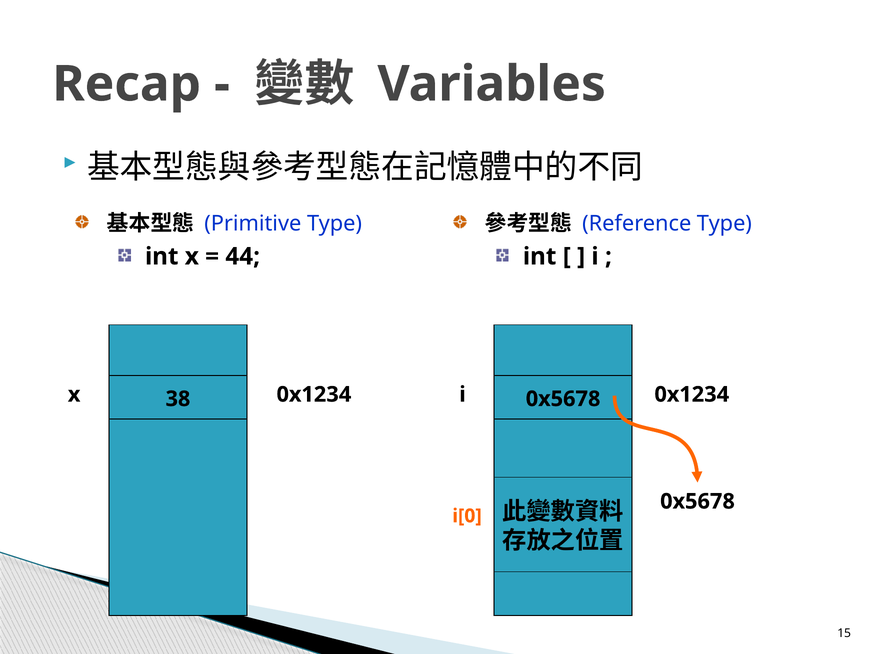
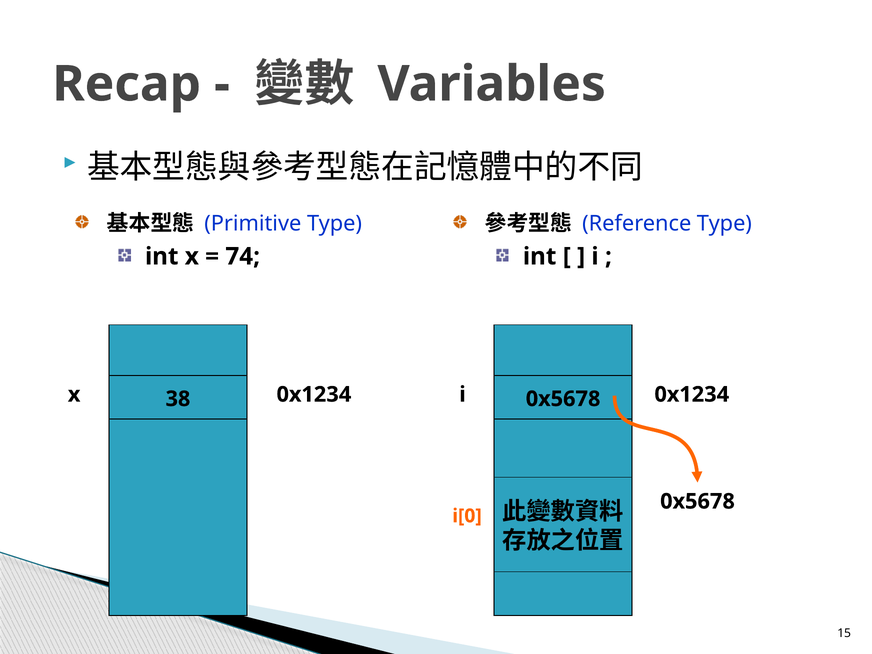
44: 44 -> 74 (243, 256)
